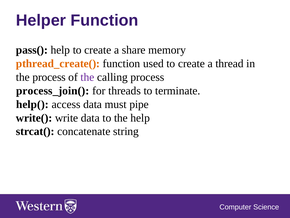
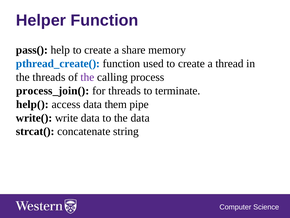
pthread_create( colour: orange -> blue (58, 63)
the process: process -> threads (49, 77)
must: must -> them (116, 104)
the help: help -> data (140, 118)
